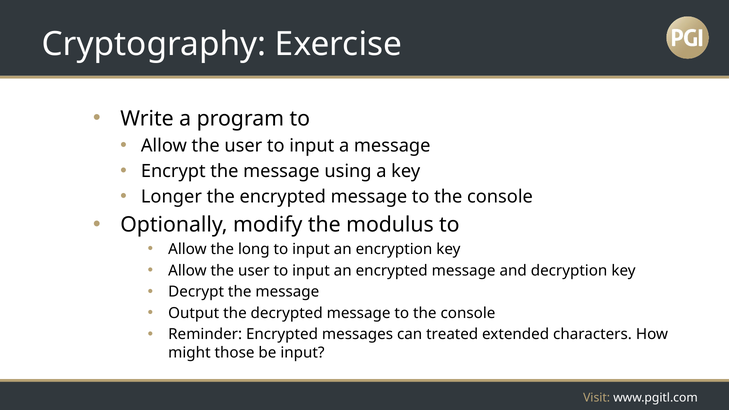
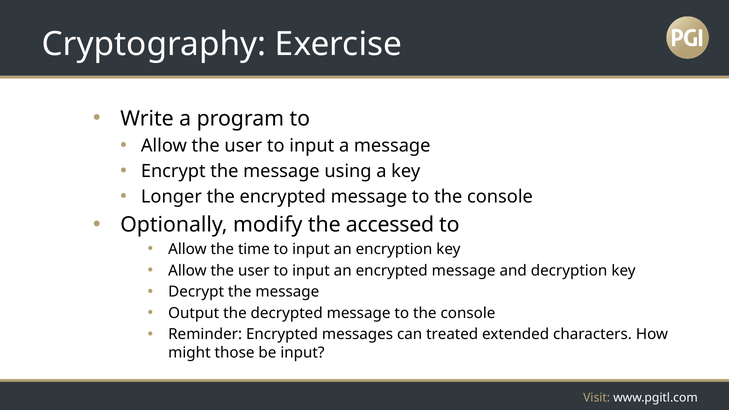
modulus: modulus -> accessed (390, 225)
long: long -> time (254, 249)
